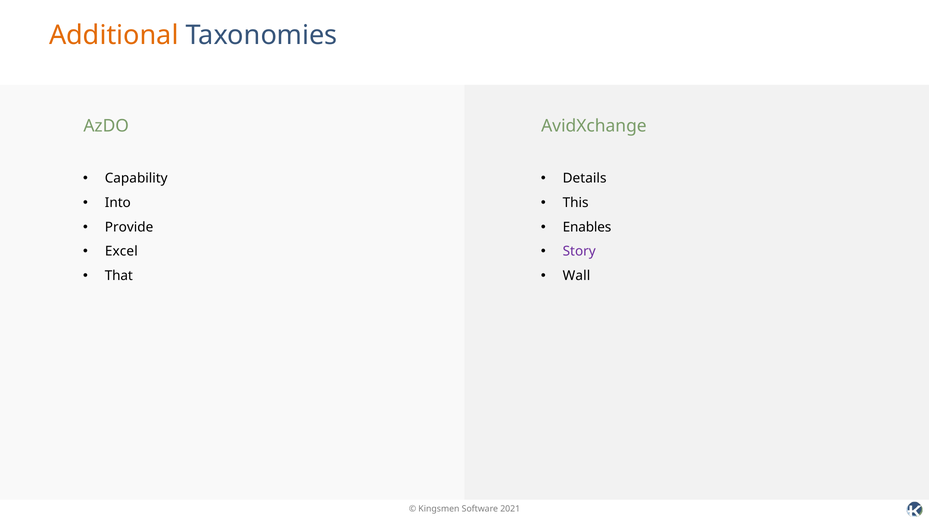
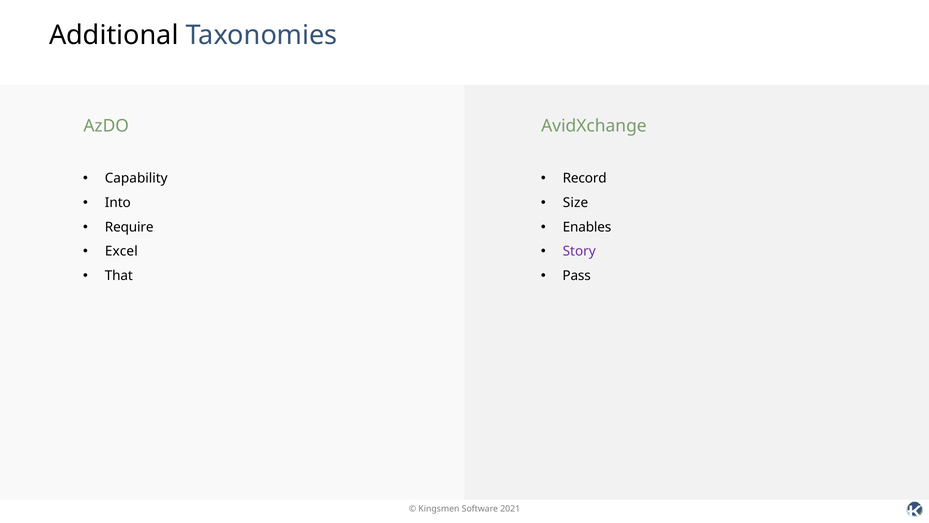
Additional colour: orange -> black (114, 35)
Details: Details -> Record (585, 178)
This: This -> Size (576, 203)
Provide: Provide -> Require (129, 227)
Wall: Wall -> Pass (577, 276)
